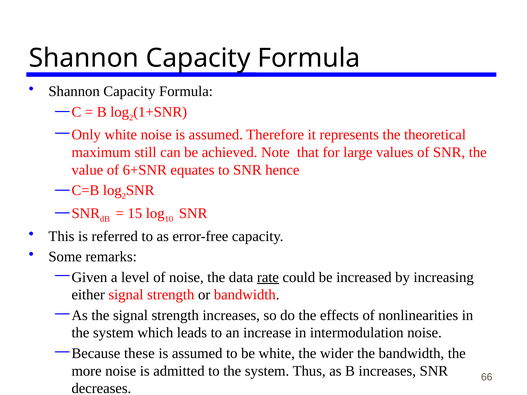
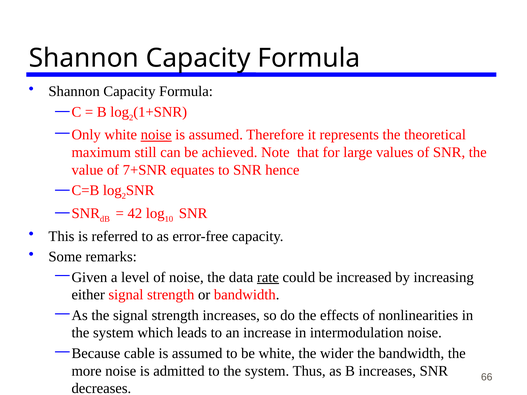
noise underline: none -> present (156, 135)
6+SNR: 6+SNR -> 7+SNR (145, 170)
15: 15 -> 42 (135, 213)
these: these -> cable (139, 354)
